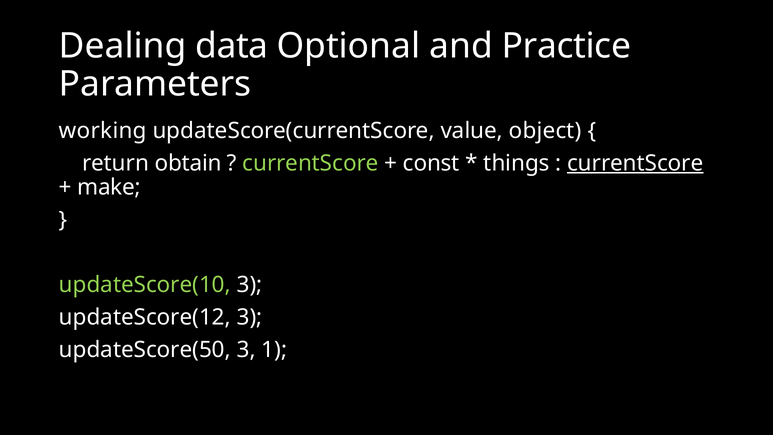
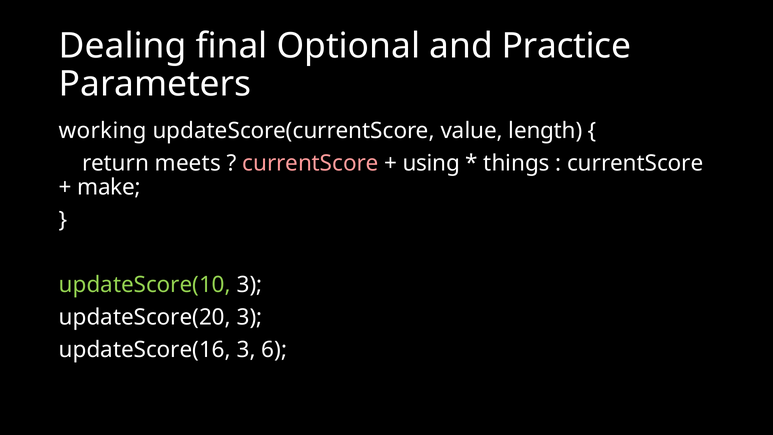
data: data -> final (232, 46)
object: object -> length (545, 131)
obtain: obtain -> meets (188, 163)
currentScore colour: light green -> pink (310, 163)
const: const -> using (431, 163)
currentScore underline: present -> none (635, 163)
updateScore(12: updateScore(12 -> updateScore(20 (145, 317)
updateScore(50: updateScore(50 -> updateScore(16 (145, 350)
1: 1 -> 6 (274, 350)
